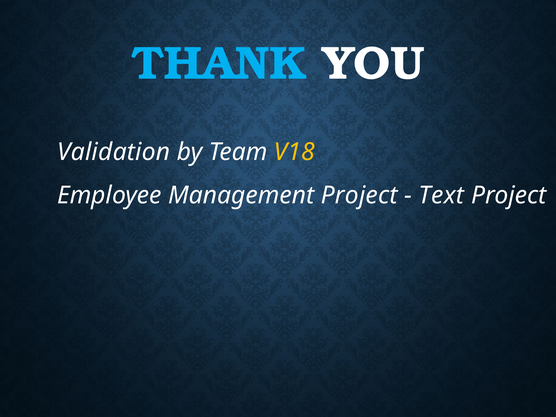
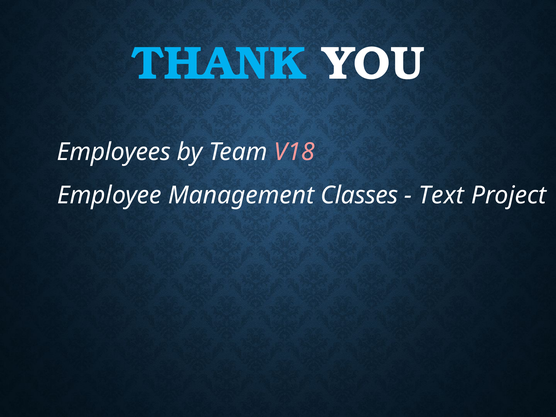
Validation: Validation -> Employees (114, 152)
V18 colour: yellow -> pink (294, 152)
Management Project: Project -> Classes (359, 195)
